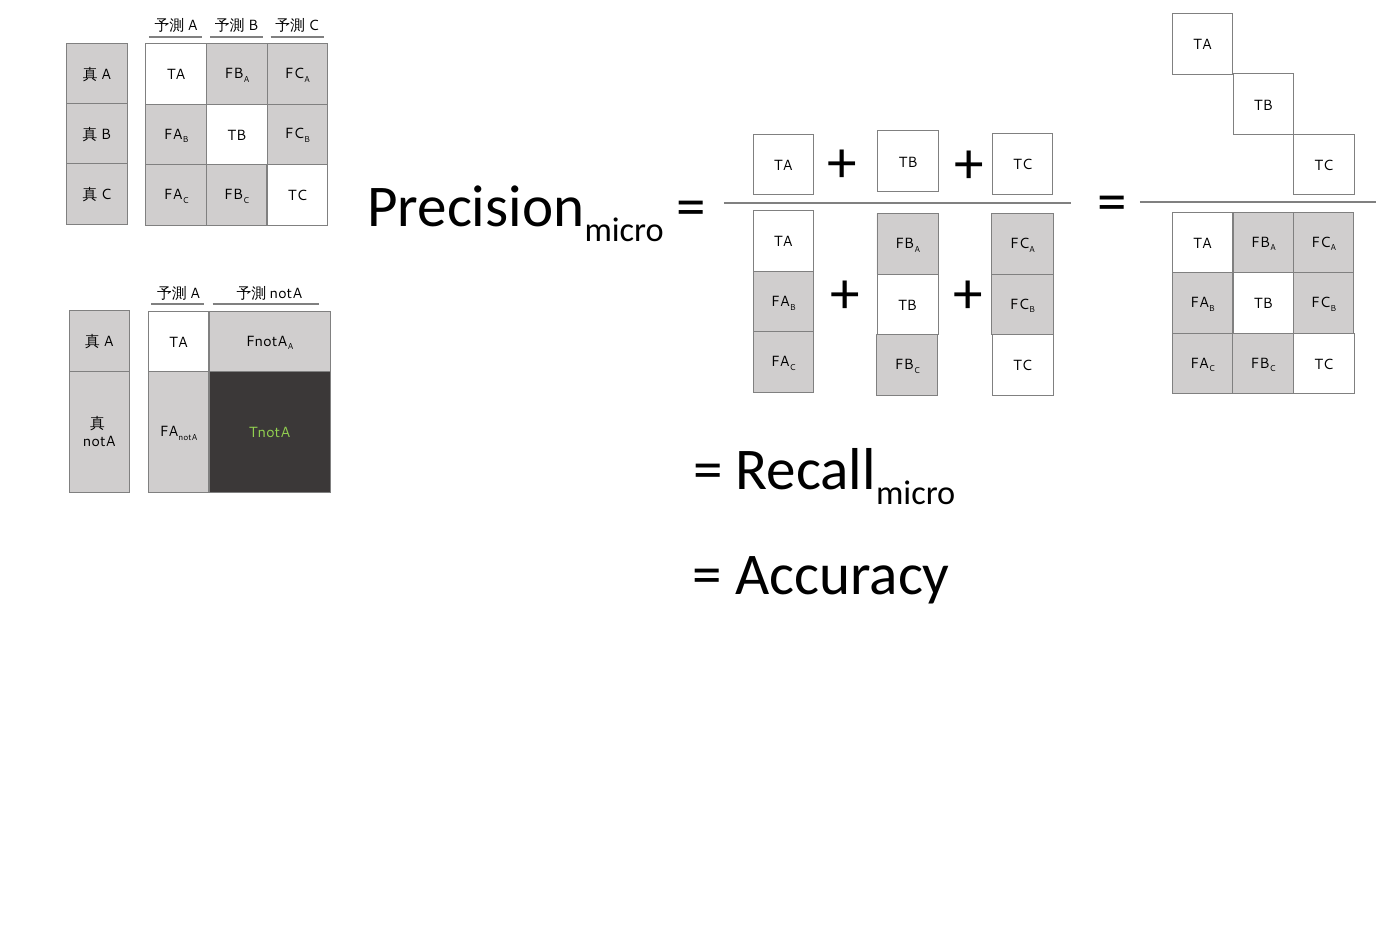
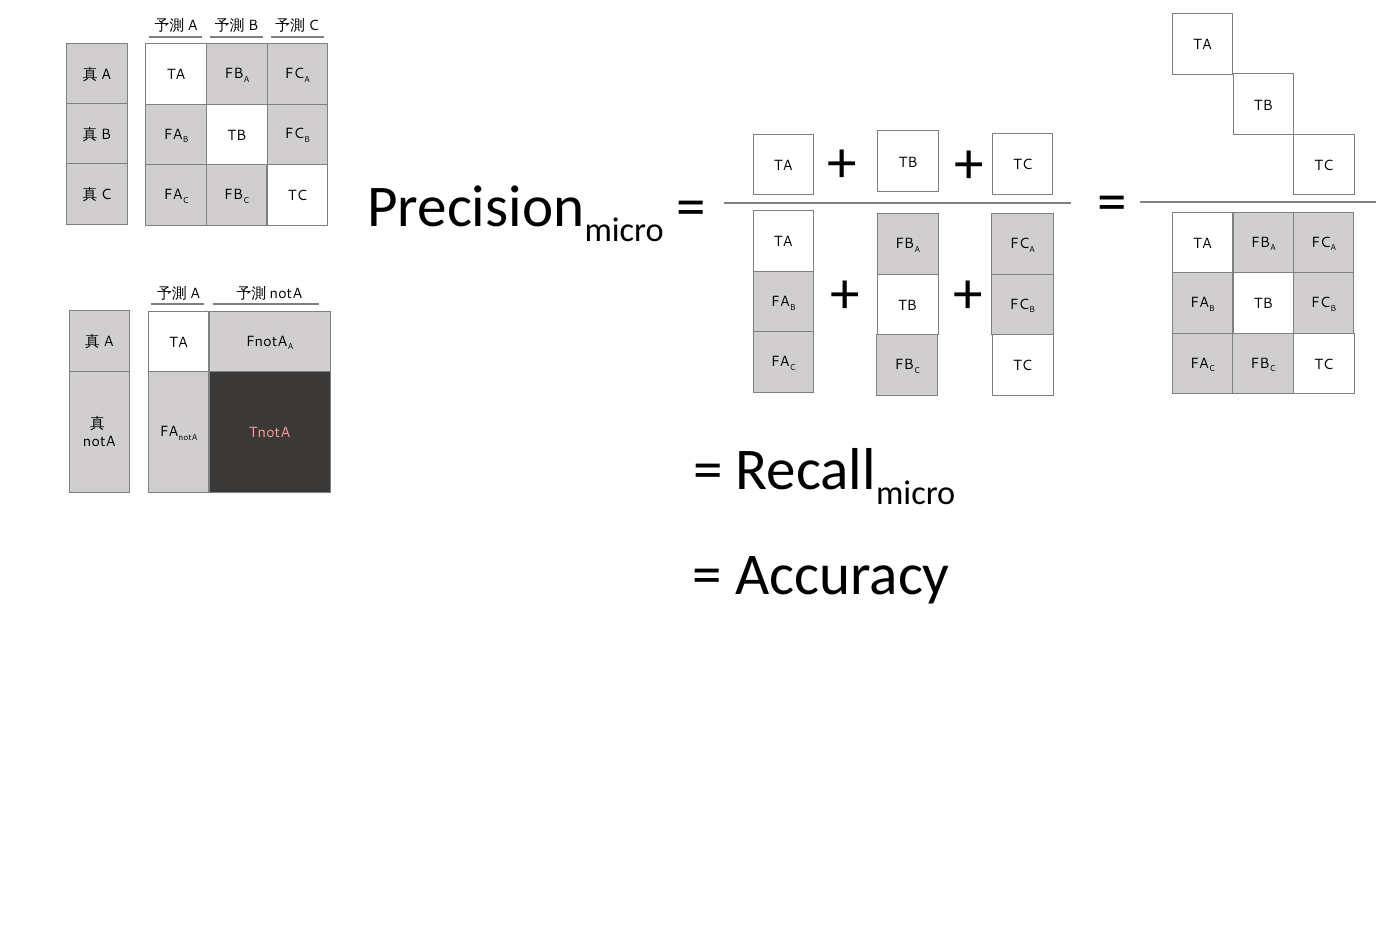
TnotA colour: light green -> pink (270, 433)
